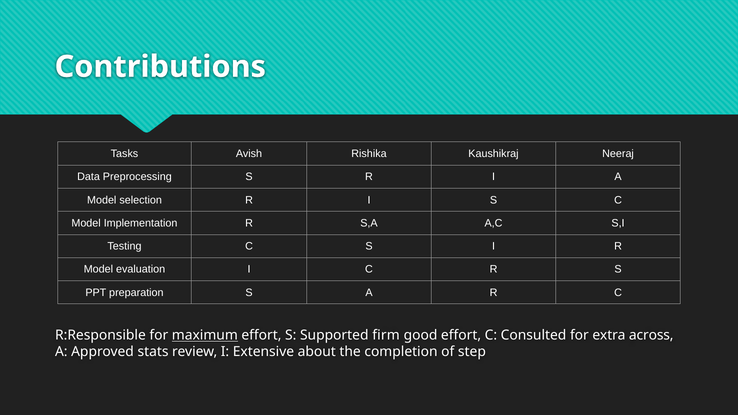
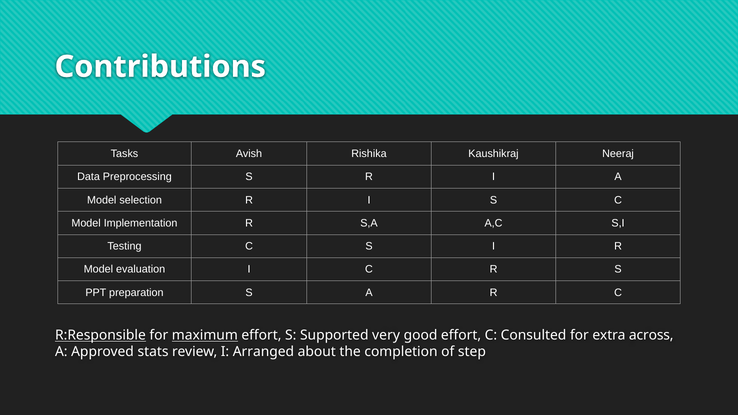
R:Responsible underline: none -> present (100, 335)
firm: firm -> very (386, 335)
Extensive: Extensive -> Arranged (263, 352)
